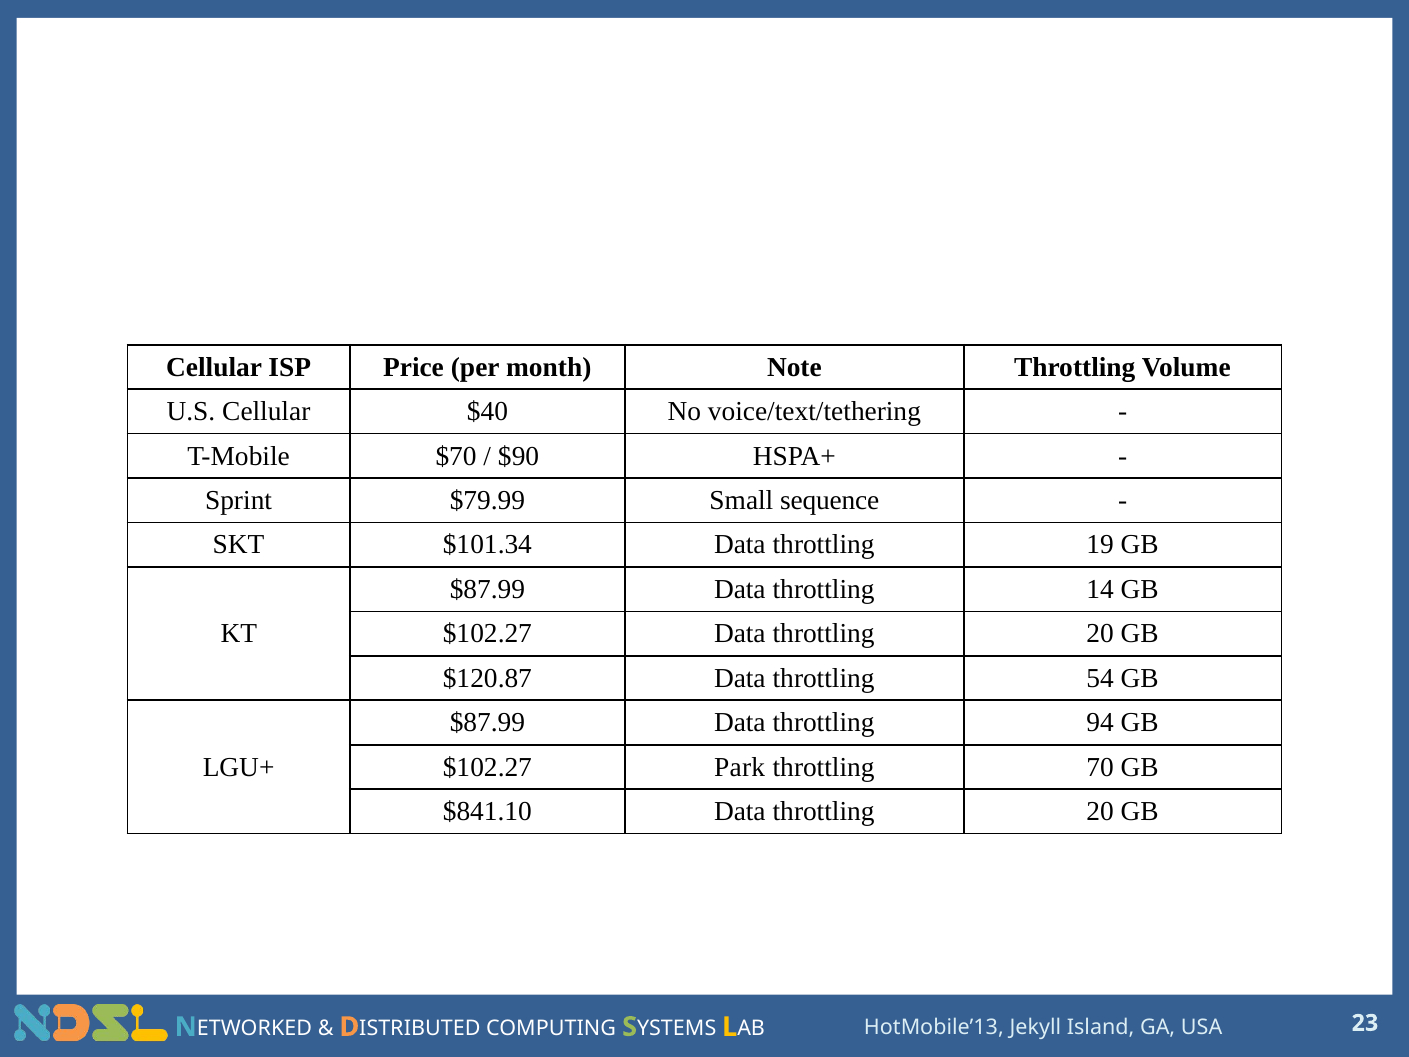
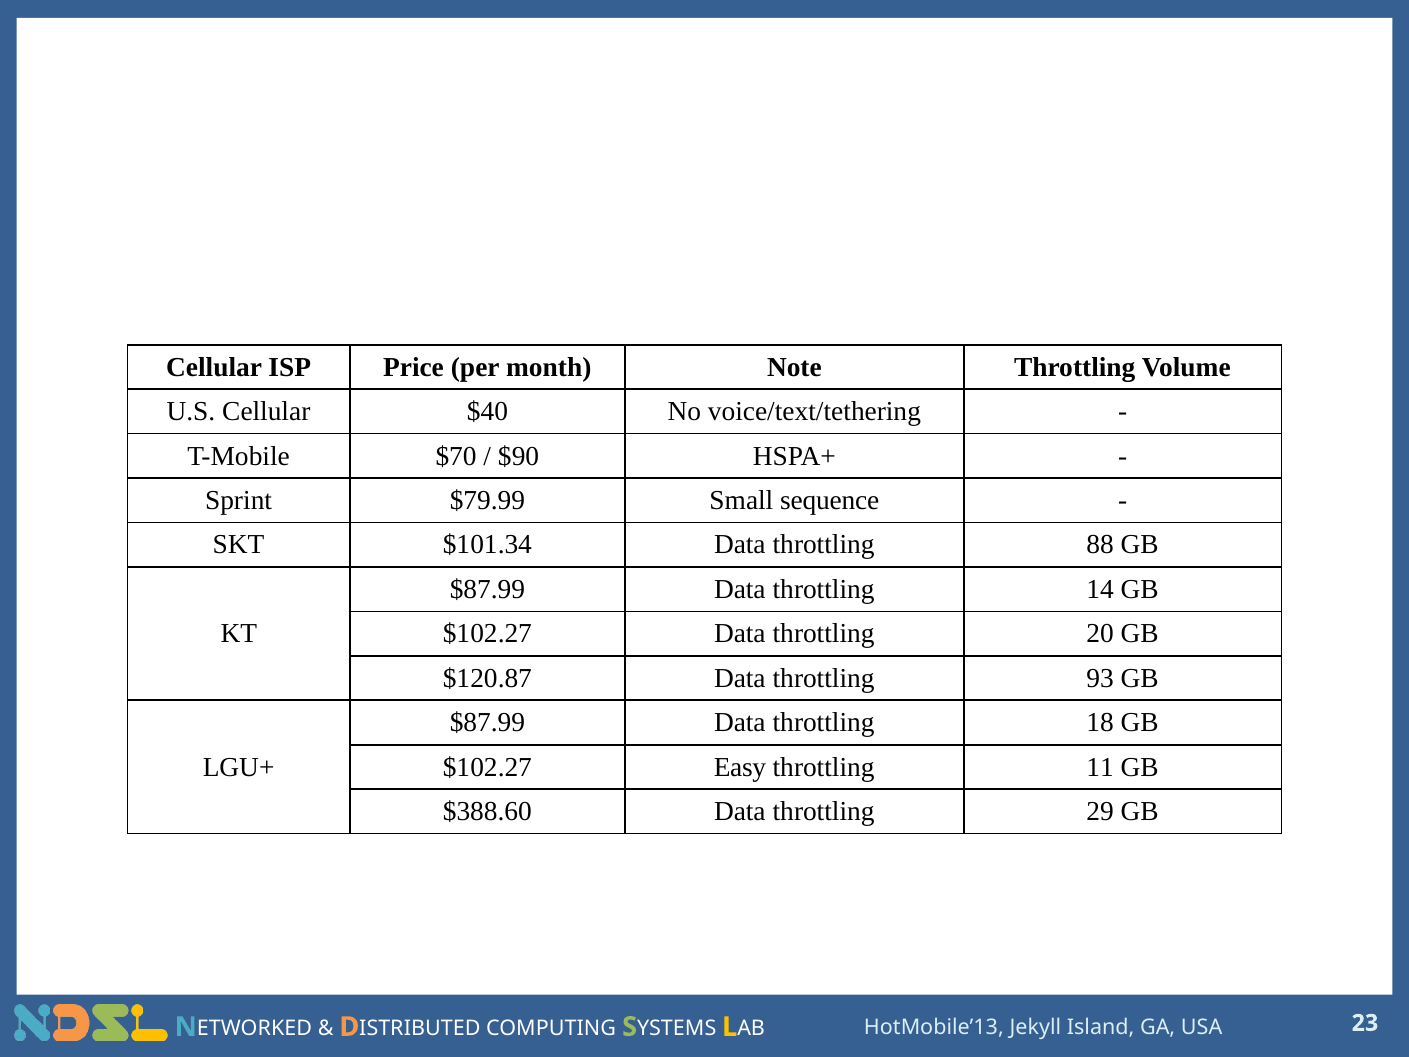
19: 19 -> 88 (1100, 545)
54: 54 -> 93 (1100, 678)
94: 94 -> 18 (1100, 722)
Park: Park -> Easy (740, 767)
70: 70 -> 11 (1100, 767)
$841.10: $841.10 -> $388.60 (487, 811)
20: 20 -> 29 (1100, 811)
